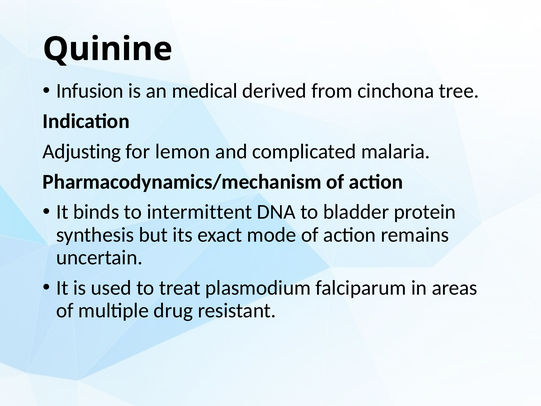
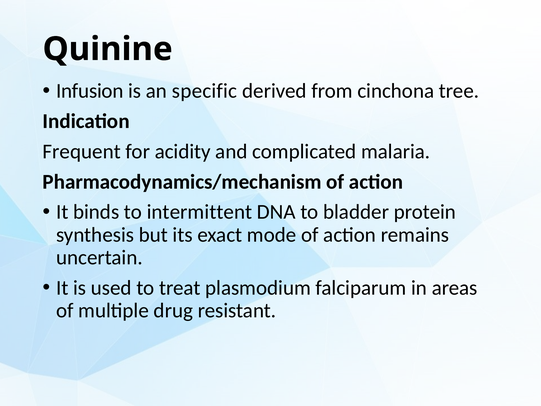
medical: medical -> specific (205, 91)
Adjusting: Adjusting -> Frequent (82, 151)
lemon: lemon -> acidity (183, 151)
